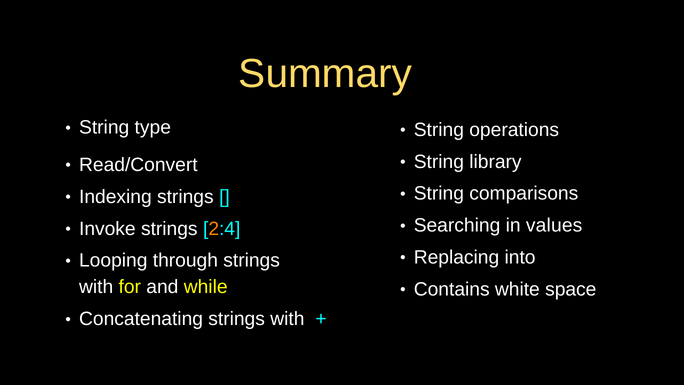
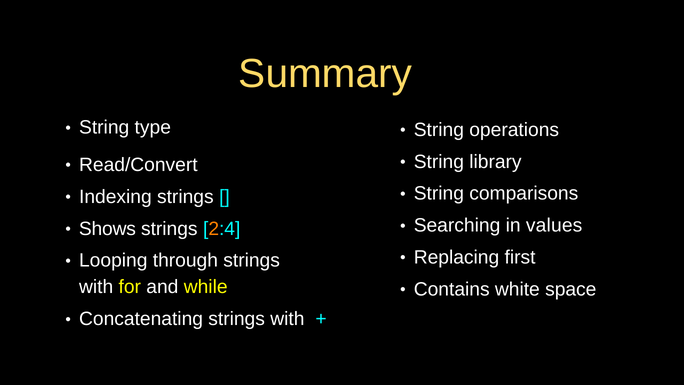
Invoke: Invoke -> Shows (107, 228)
into: into -> first (520, 257)
